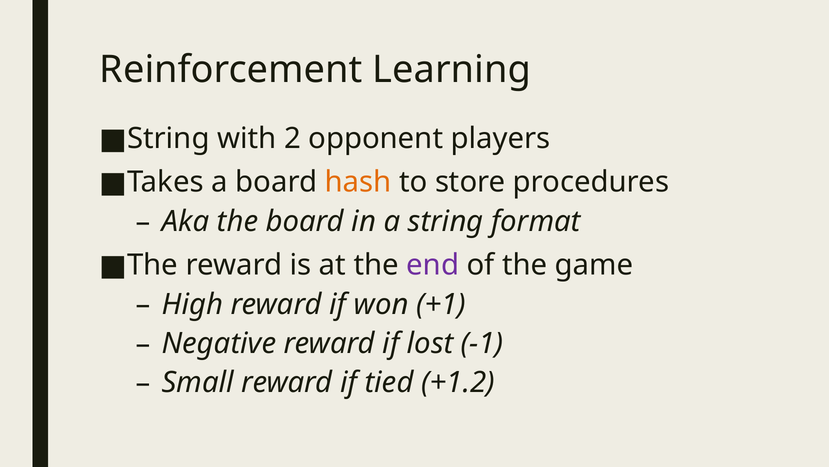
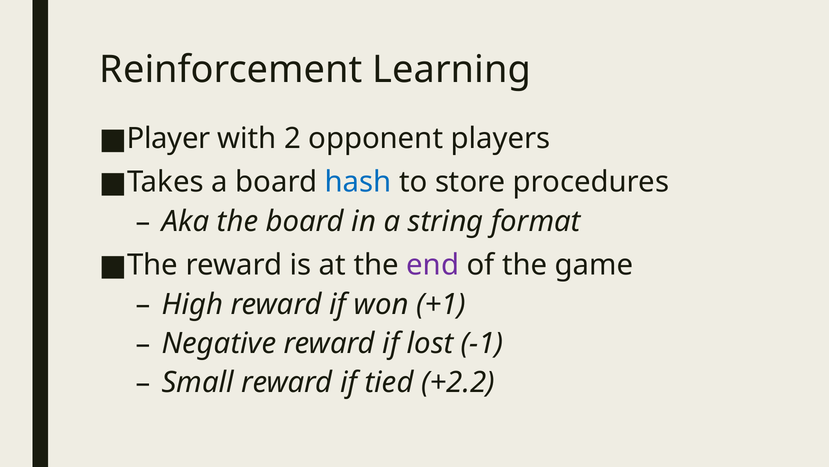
String: String -> Player (169, 139)
hash colour: orange -> blue (358, 182)
+1.2: +1.2 -> +2.2 (458, 382)
